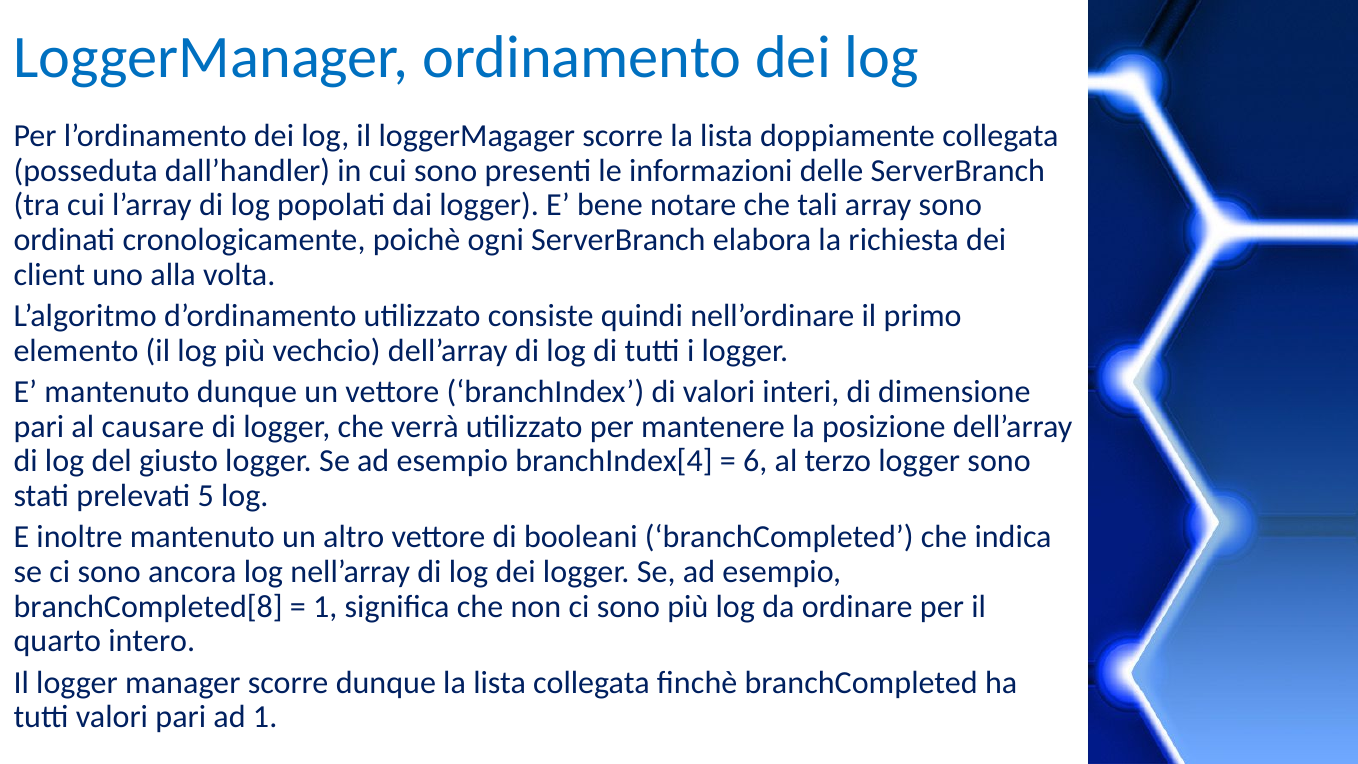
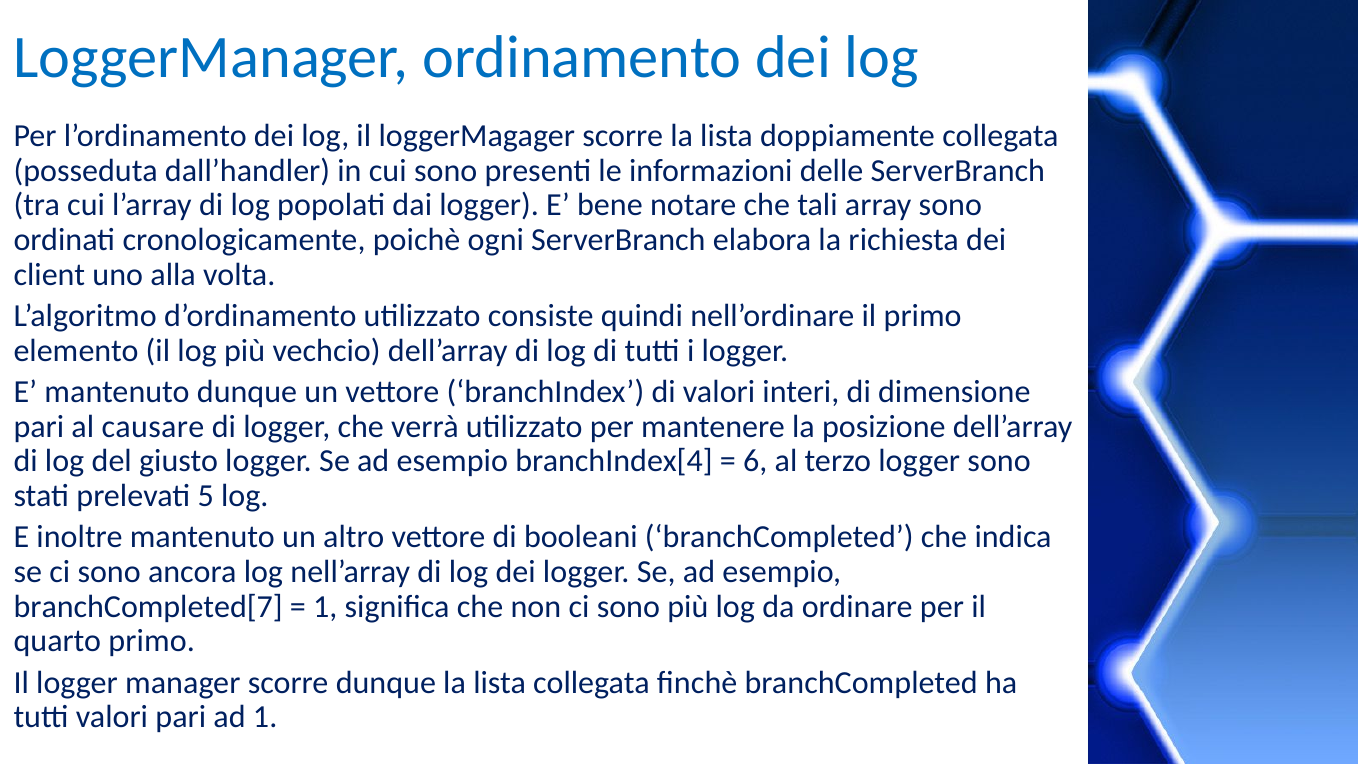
branchCompleted[8: branchCompleted[8 -> branchCompleted[7 (148, 607)
quarto intero: intero -> primo (152, 641)
